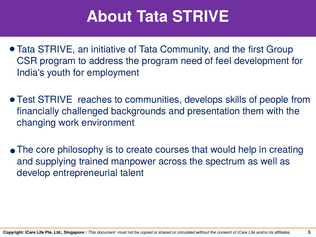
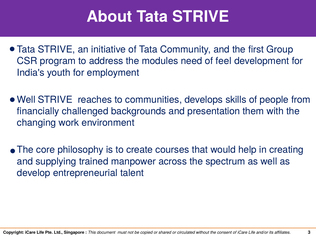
the program: program -> modules (160, 61)
Test: Test -> Well (26, 100)
